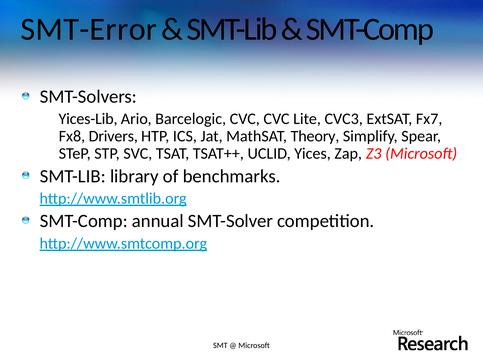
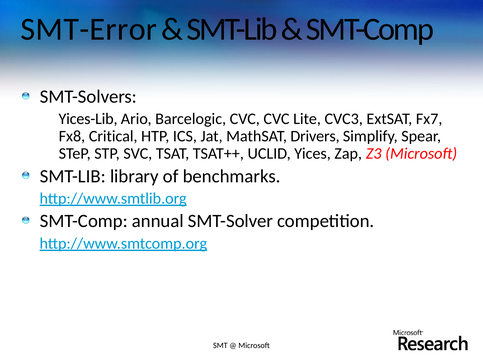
Drivers: Drivers -> Critical (113, 136)
Theory: Theory -> Drivers (315, 136)
